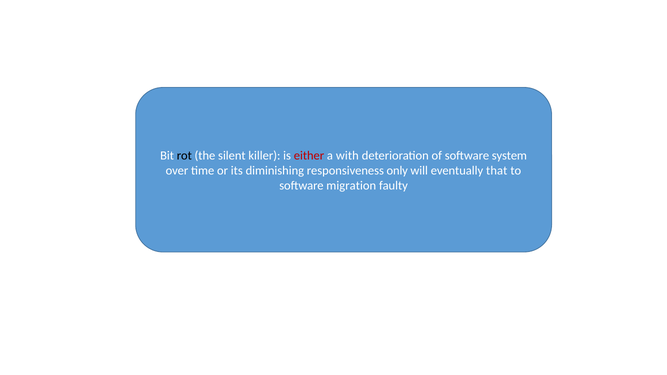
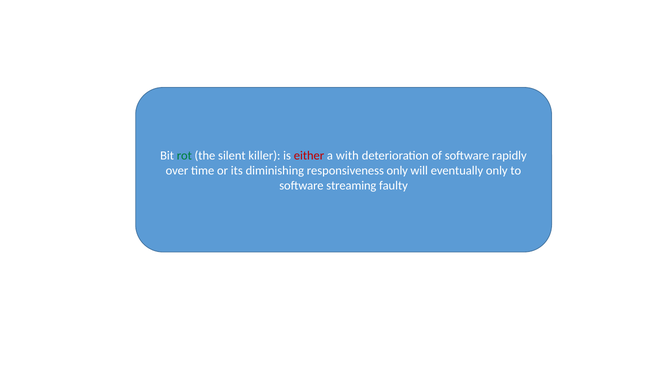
rot colour: black -> green (184, 156)
system: system -> rapidly (509, 156)
eventually that: that -> only (497, 171)
migration: migration -> streaming (351, 186)
